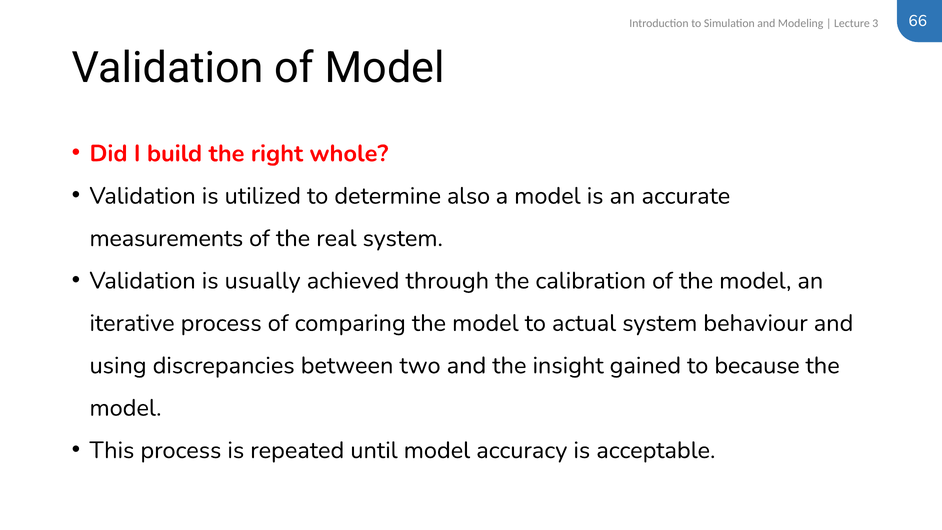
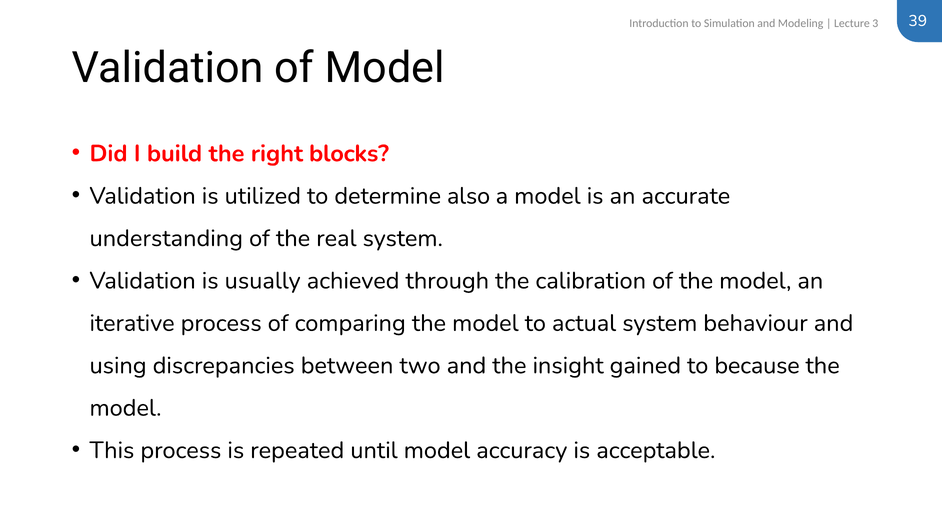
66: 66 -> 39 (918, 21)
whole: whole -> blocks (349, 153)
measurements: measurements -> understanding (166, 238)
